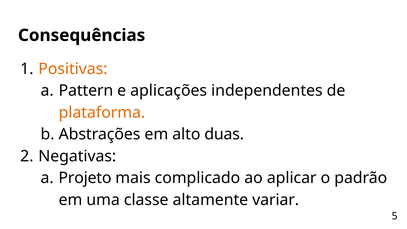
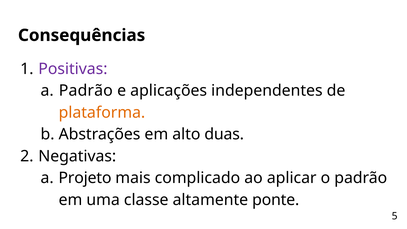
Positivas colour: orange -> purple (73, 69)
Pattern: Pattern -> Padrão (86, 91)
variar: variar -> ponte (276, 200)
